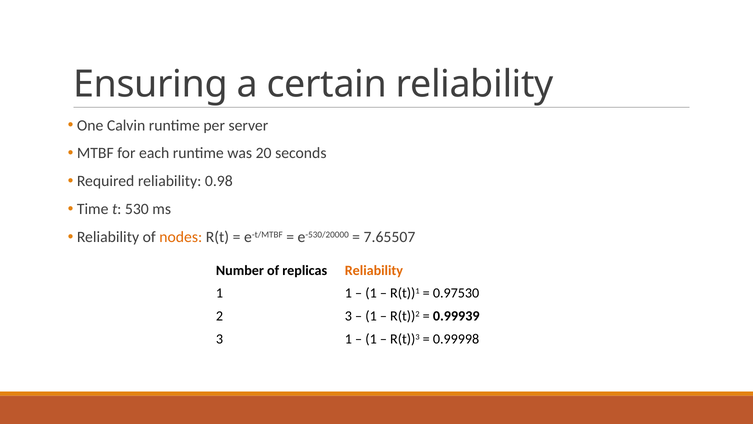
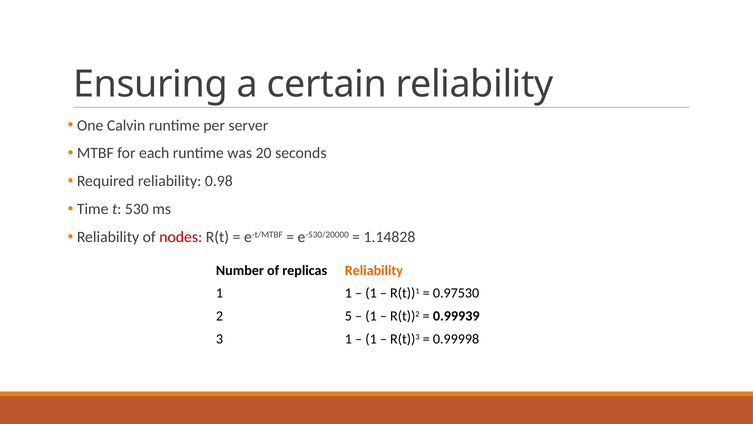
nodes colour: orange -> red (181, 237)
7.65507: 7.65507 -> 1.14828 (389, 237)
2 3: 3 -> 5 (348, 316)
